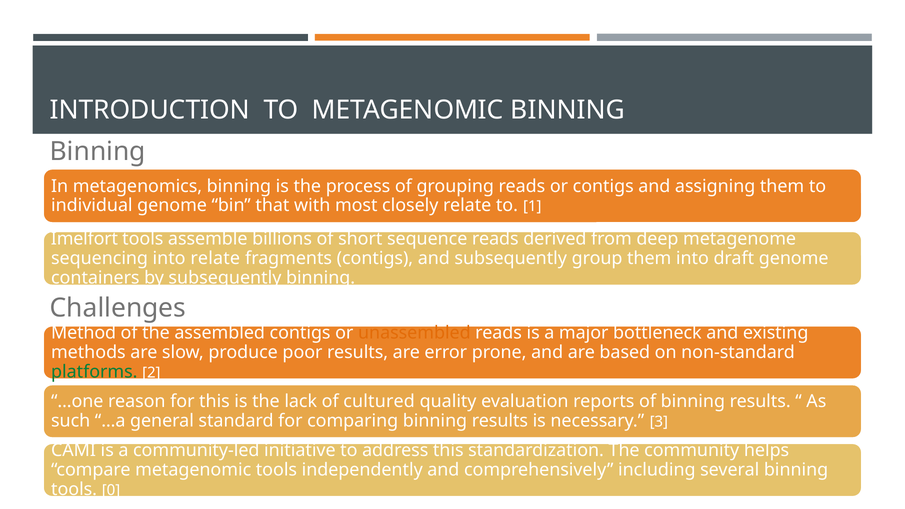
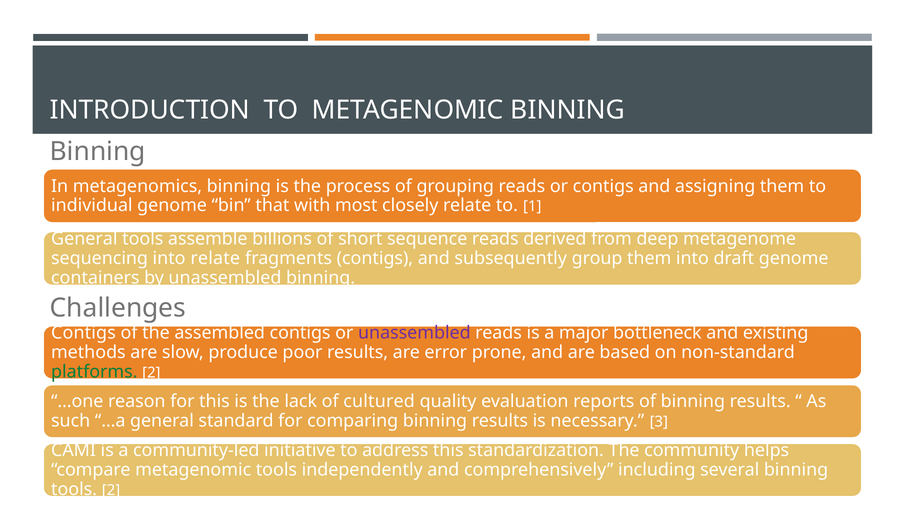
Imelfort: Imelfort -> General (84, 239)
by subsequently: subsequently -> unassembled (225, 278)
Method: Method -> Contigs (83, 333)
unassembled colour: orange -> purple (414, 333)
tools 0: 0 -> 2 (111, 490)
